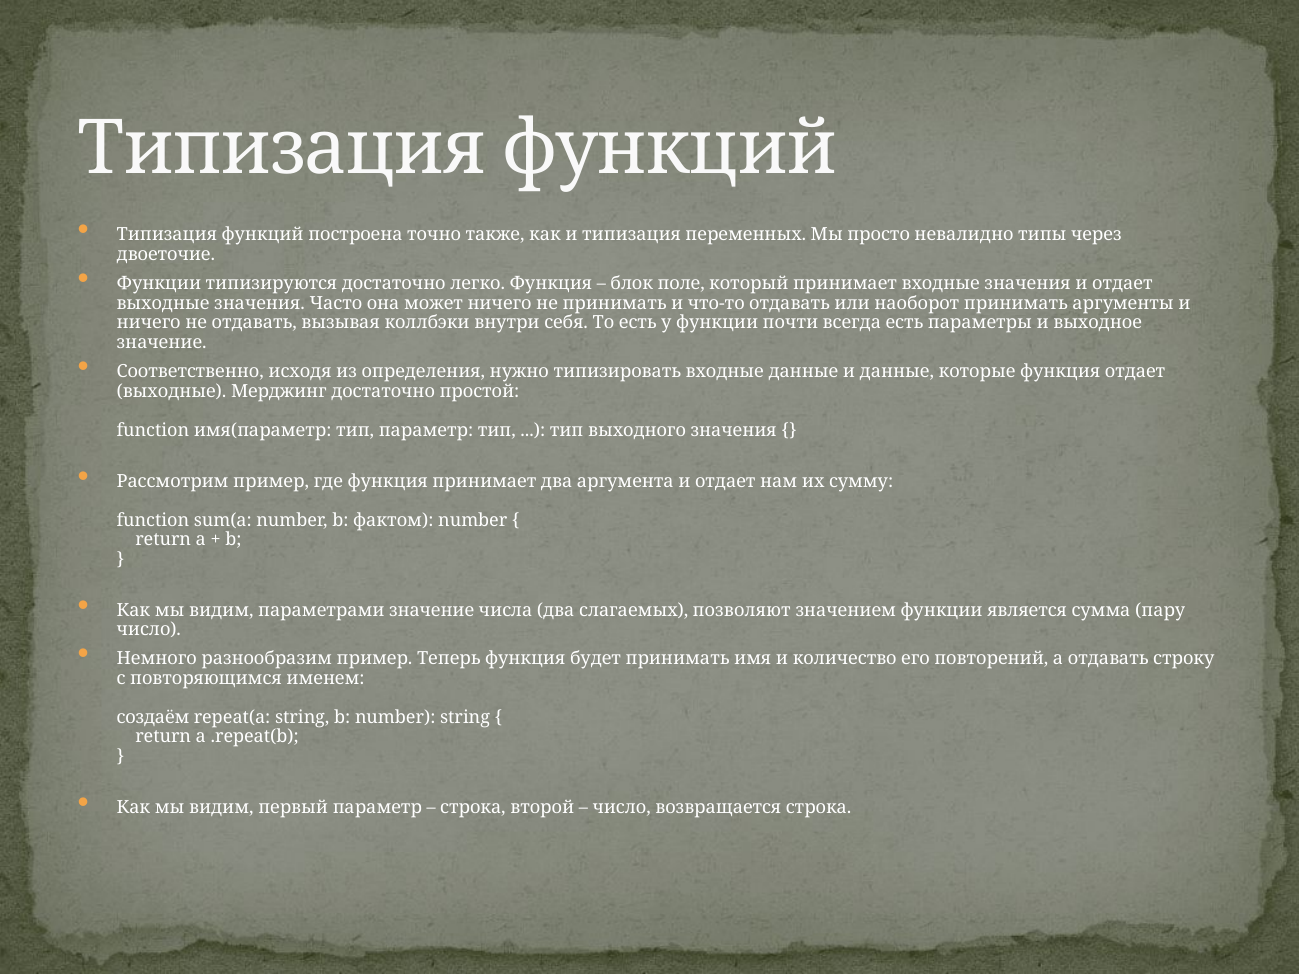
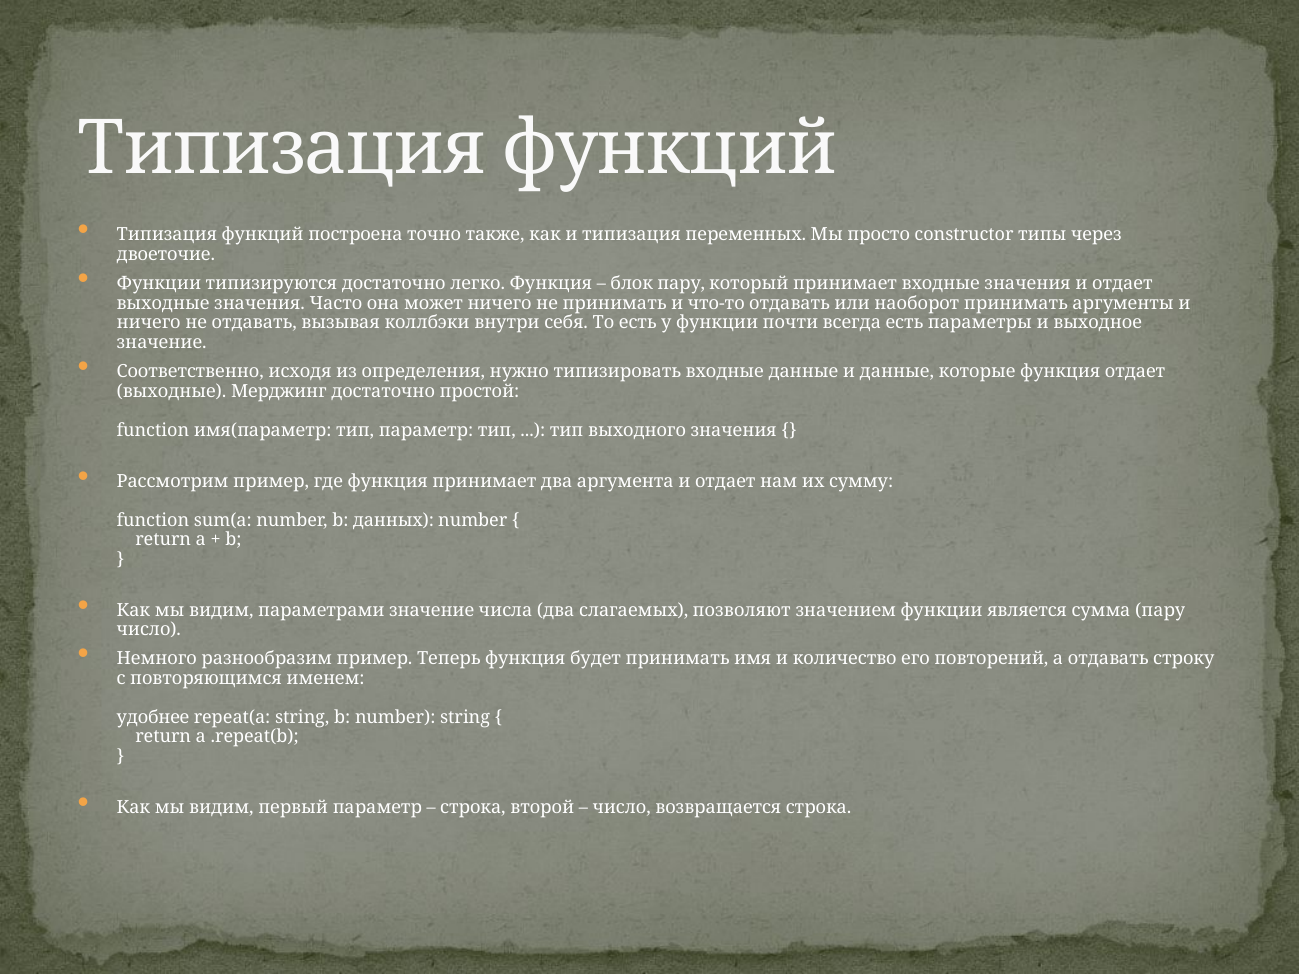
невалидно: невалидно -> constructor (964, 235)
блок поле: поле -> пару (681, 284)
фактом: фактом -> данных (393, 520)
создаём: создаём -> удобнее (153, 718)
